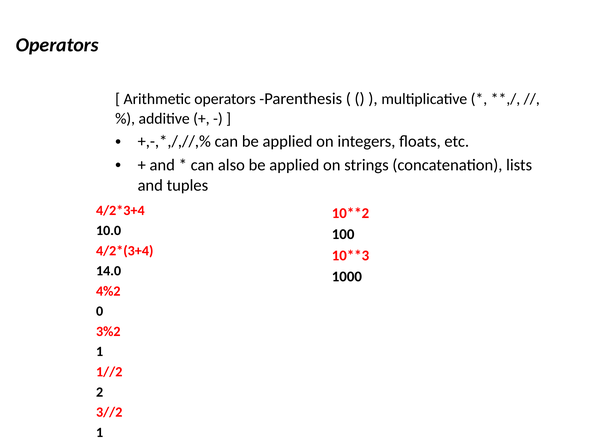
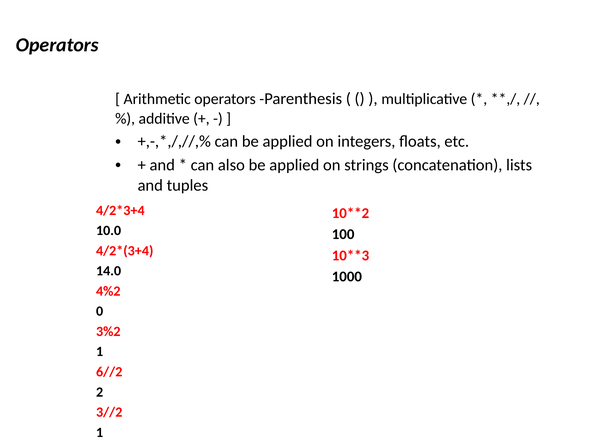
1//2: 1//2 -> 6//2 (109, 372)
